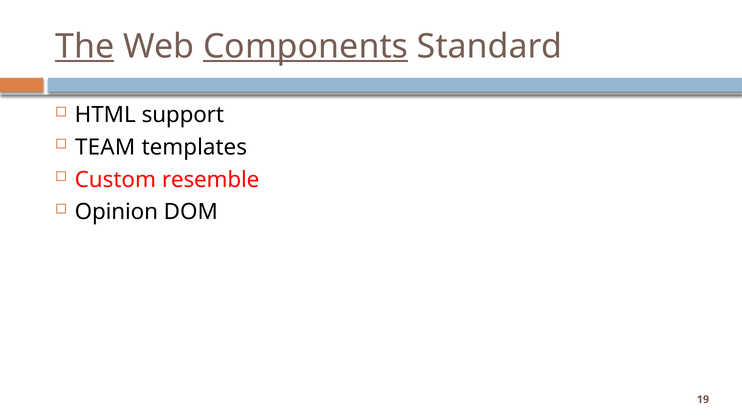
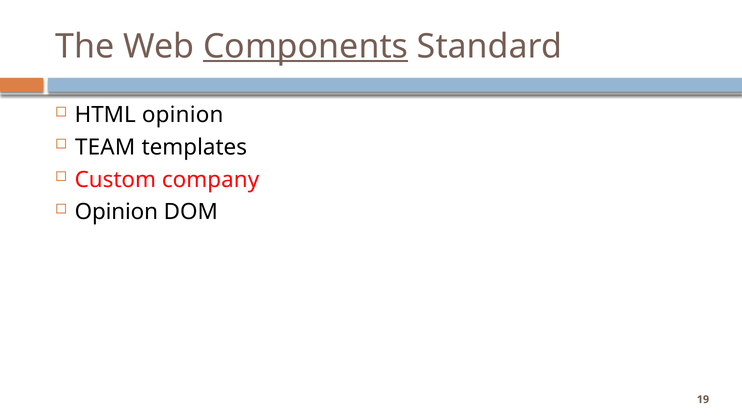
The underline: present -> none (85, 46)
HTML support: support -> opinion (183, 115)
resemble: resemble -> company (211, 180)
